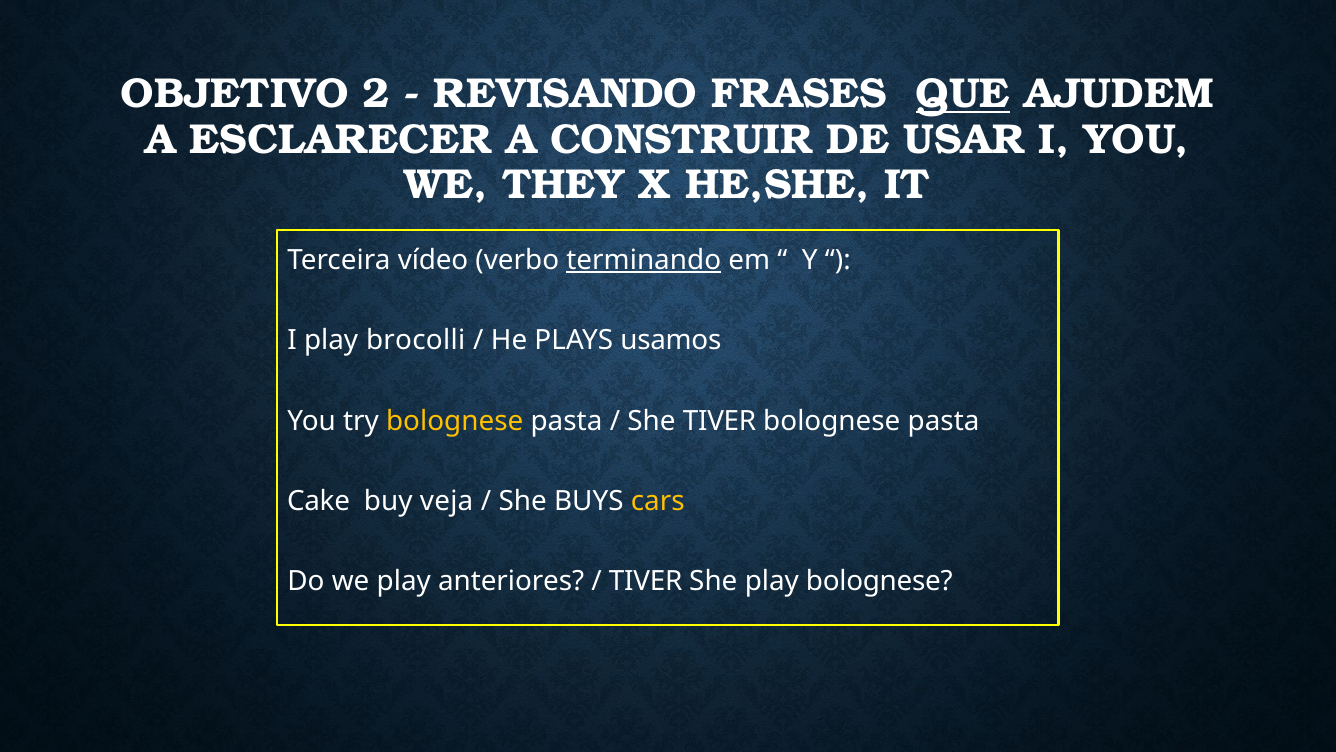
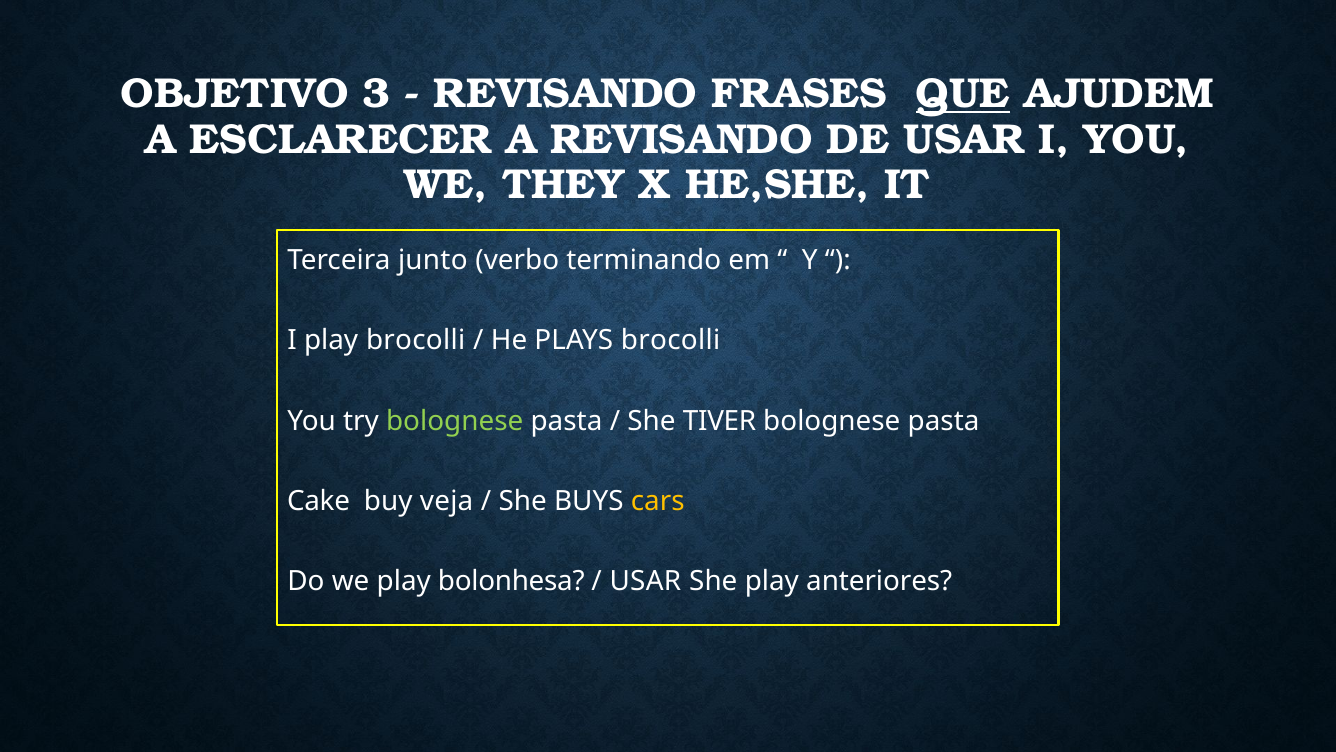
2: 2 -> 3 (377, 94)
A CONSTRUIR: CONSTRUIR -> REVISANDO (681, 139)
vídeo: vídeo -> junto (433, 260)
terminando underline: present -> none (644, 260)
PLAYS usamos: usamos -> brocolli (671, 340)
bolognese colour: yellow -> light green (455, 421)
anteriores: anteriores -> bolonhesa (511, 581)
TIVER: TIVER -> USAR (645, 581)
play bolognese: bolognese -> anteriores (879, 581)
